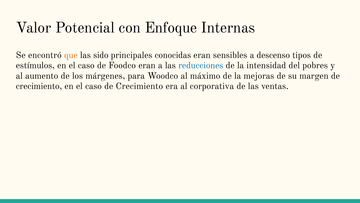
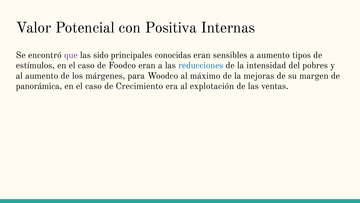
Enfoque: Enfoque -> Positiva (171, 28)
que colour: orange -> purple (71, 55)
a descenso: descenso -> aumento (273, 55)
crecimiento: crecimiento -> panorámica (39, 86)
corporativa: corporativa -> explotación (212, 86)
